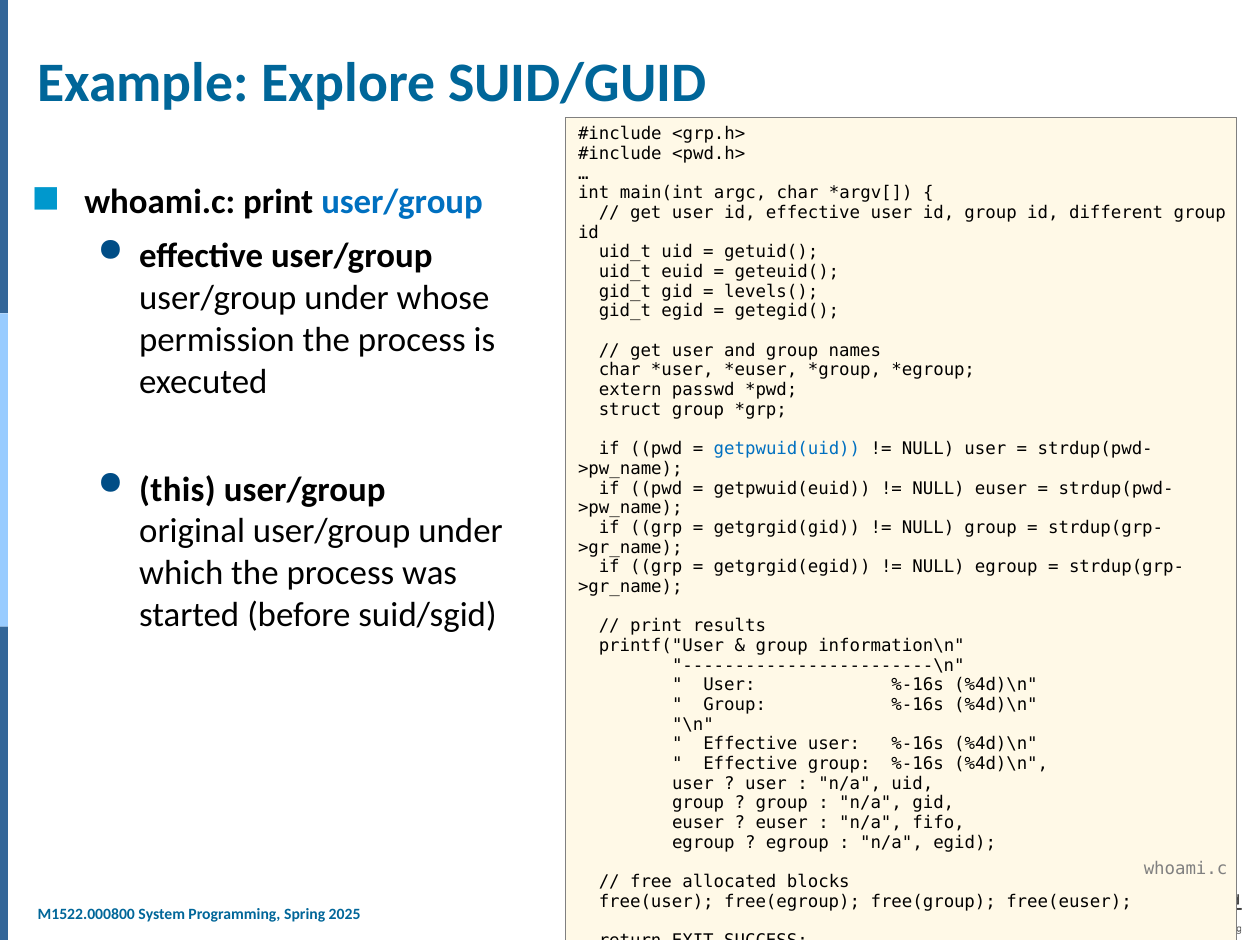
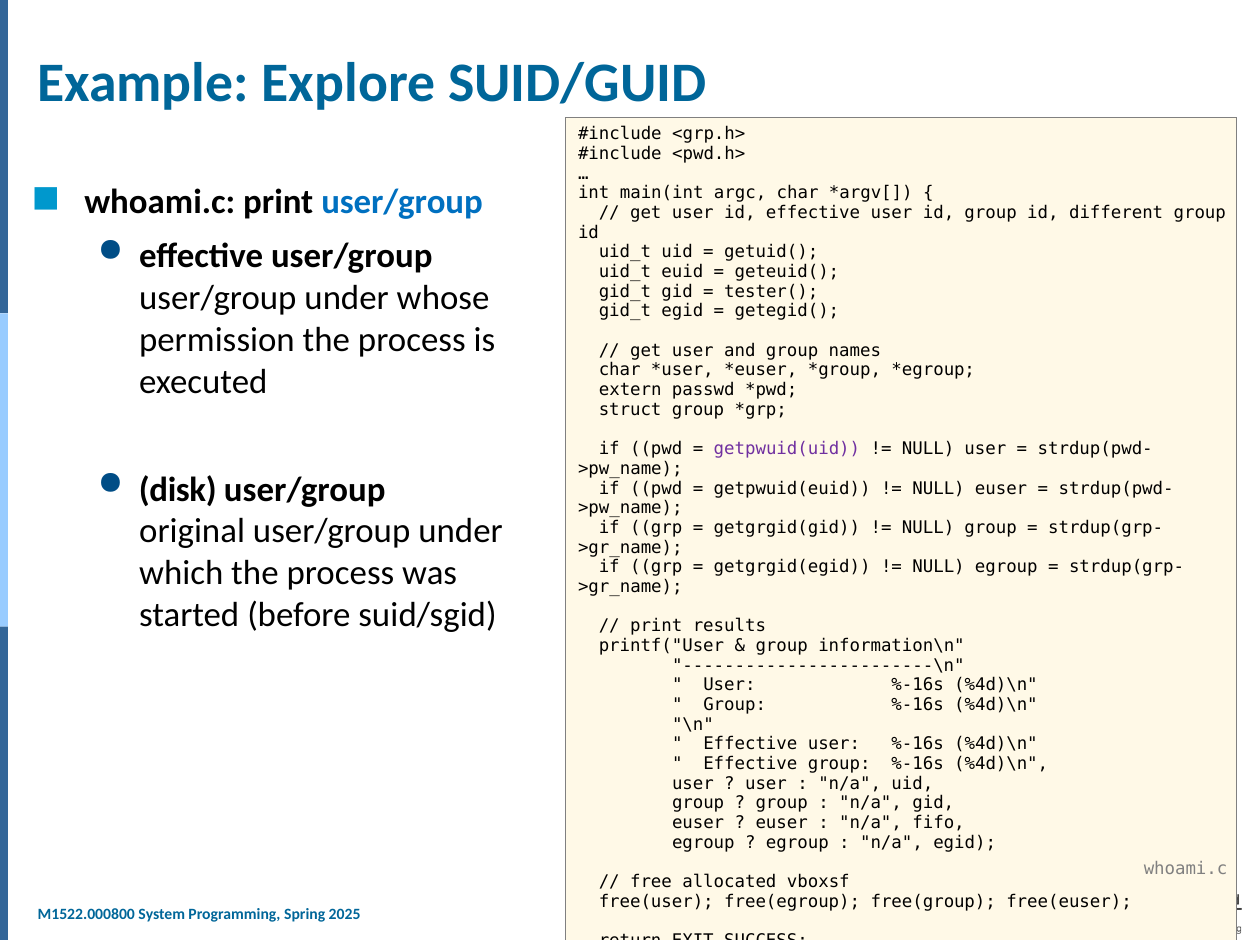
levels(: levels( -> tester( (771, 292)
getpwuid(uid colour: blue -> purple (787, 449)
this: this -> disk (178, 490)
blocks: blocks -> vboxsf (818, 882)
